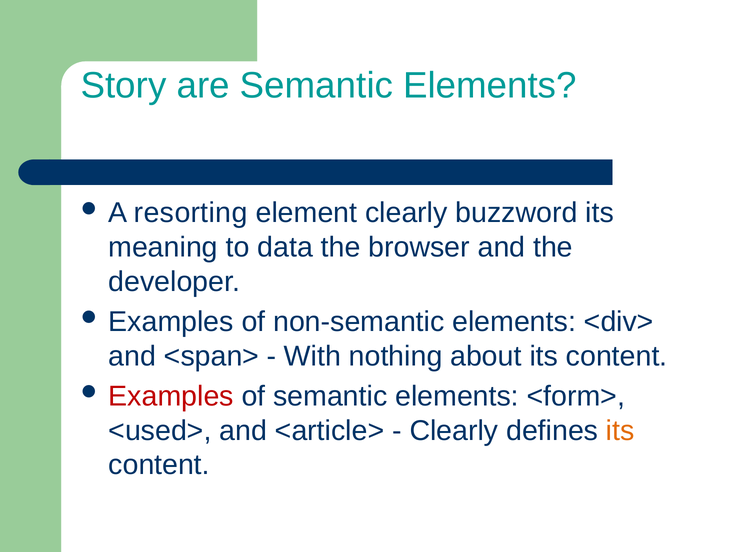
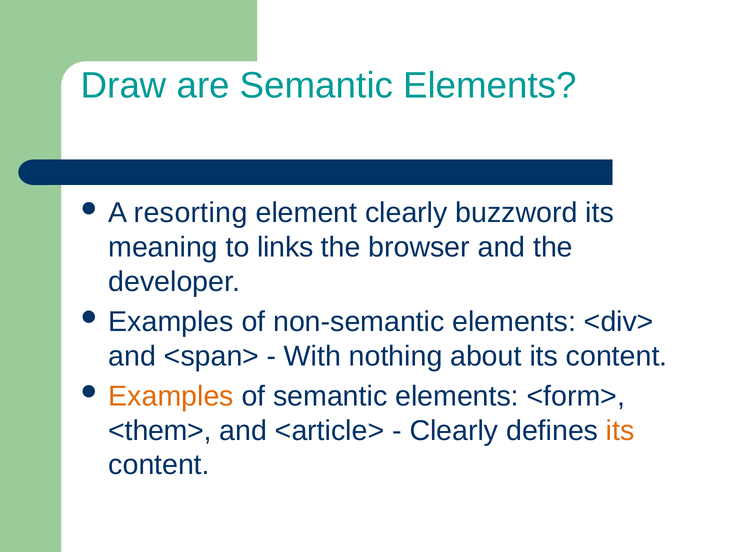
Story: Story -> Draw (124, 85)
data: data -> links (285, 247)
Examples colour: red -> orange (171, 396)
<used>: <used> -> <them> (160, 430)
